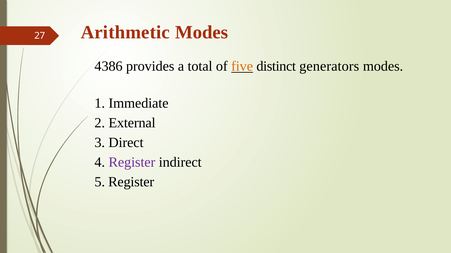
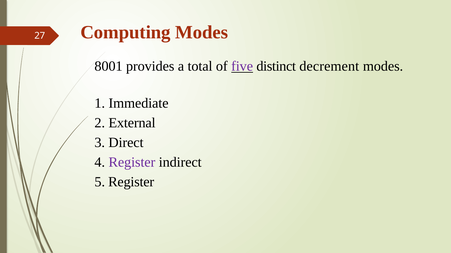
Arithmetic: Arithmetic -> Computing (125, 32)
4386: 4386 -> 8001 (109, 66)
five colour: orange -> purple (242, 66)
generators: generators -> decrement (329, 66)
